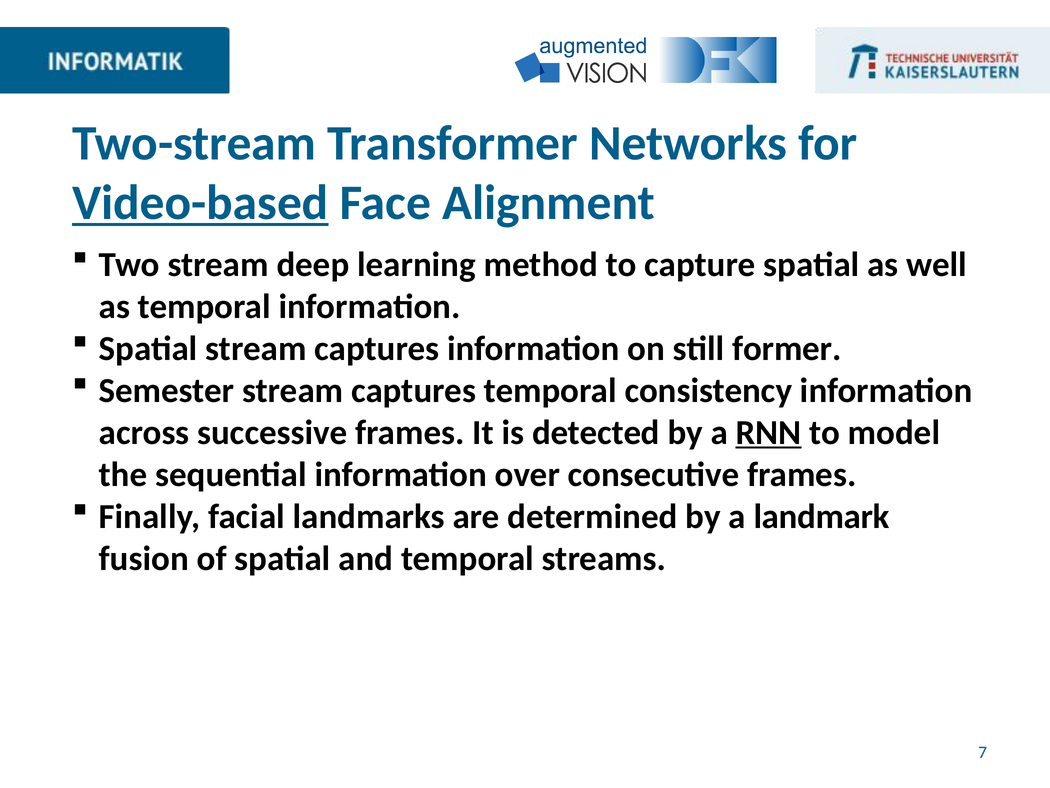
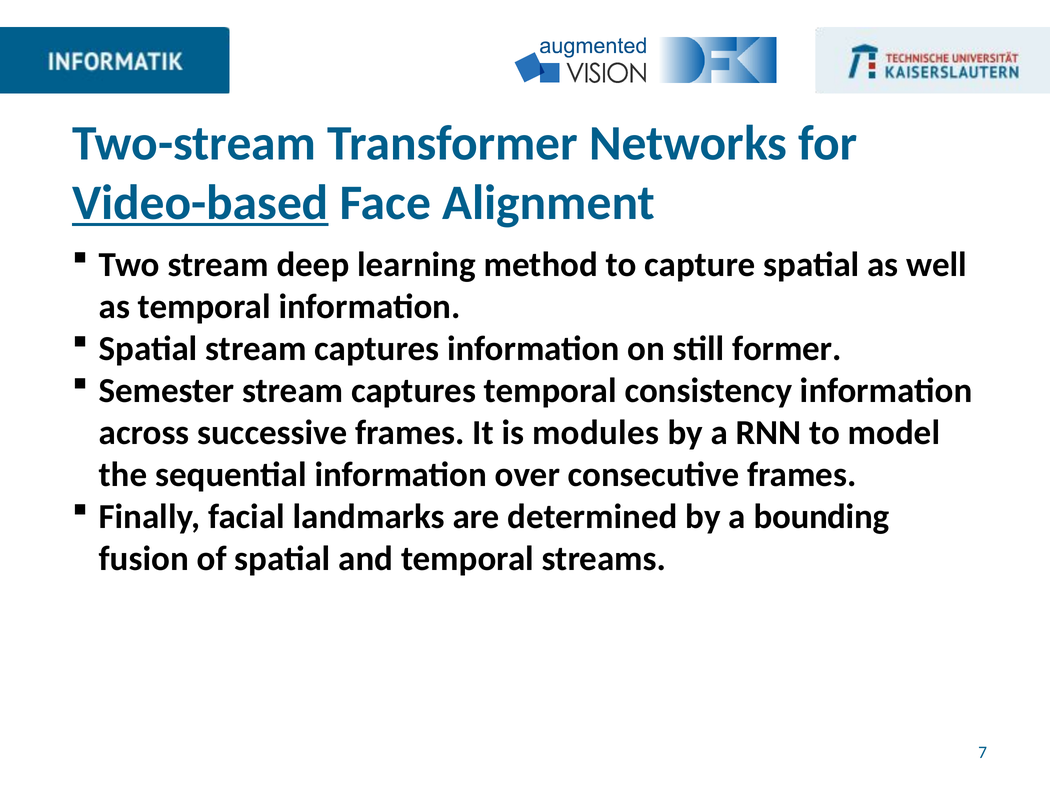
detected: detected -> modules (596, 432)
RNN underline: present -> none (769, 432)
landmark: landmark -> bounding (821, 516)
